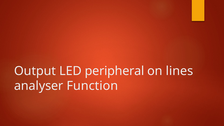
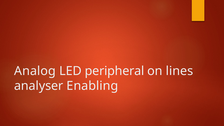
Output: Output -> Analog (35, 71)
Function: Function -> Enabling (92, 86)
